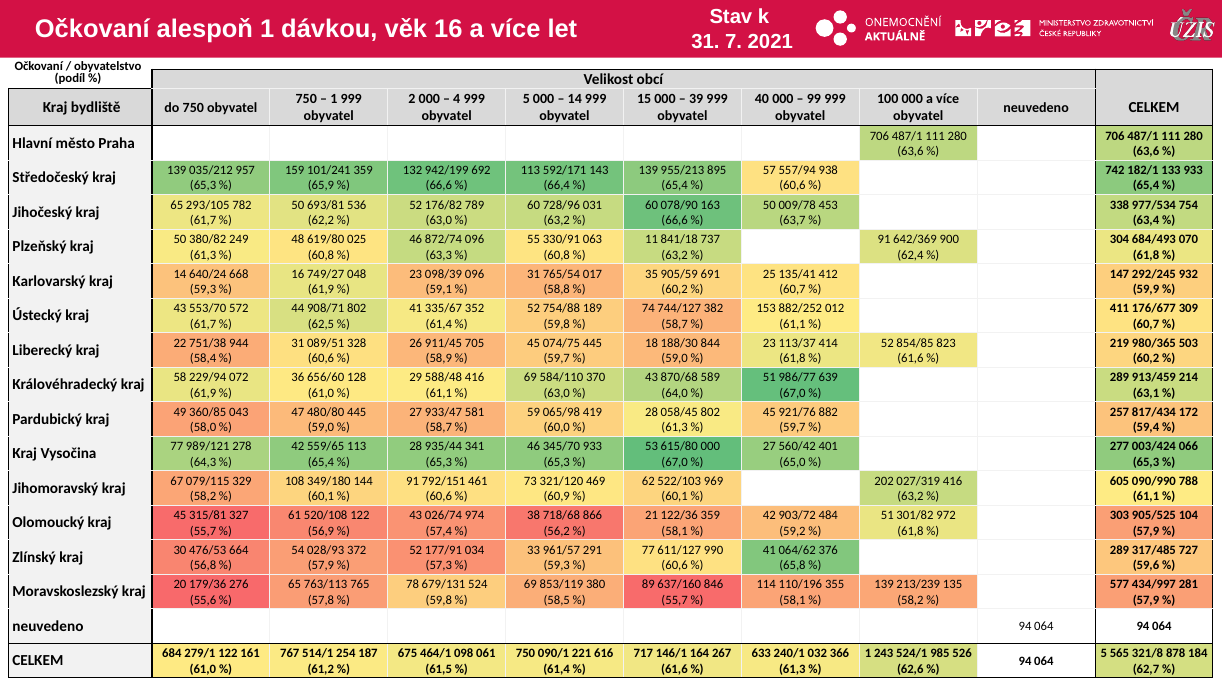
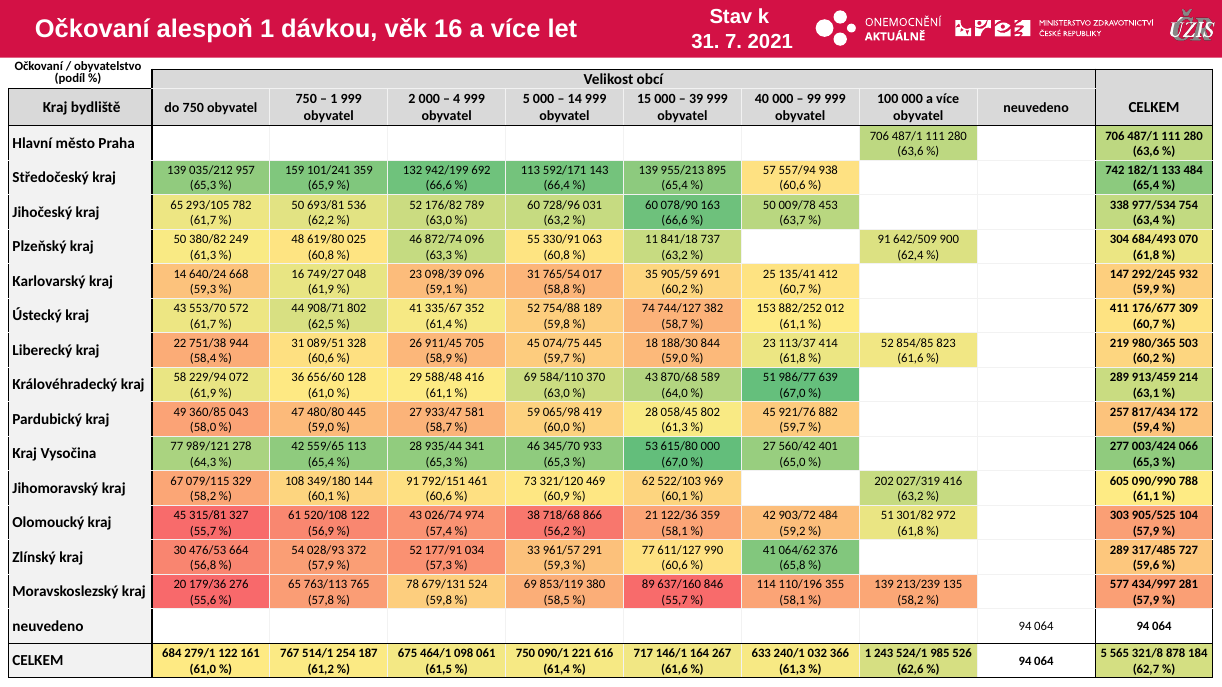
133 933: 933 -> 484 (1193, 170)
642/369: 642/369 -> 642/509 (915, 239)
